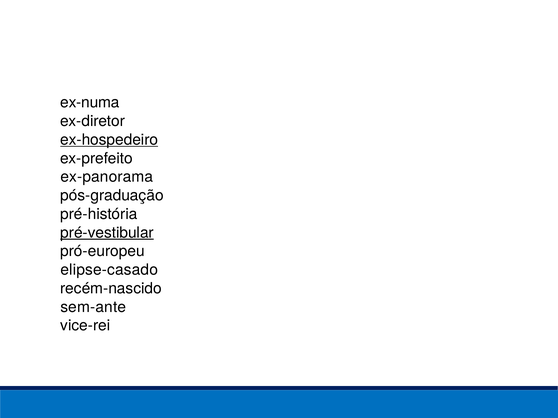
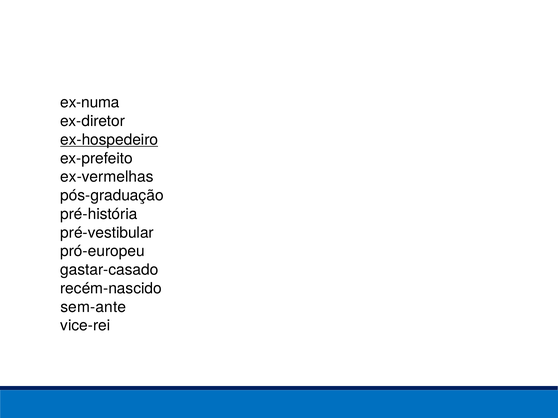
ex-panorama: ex-panorama -> ex-vermelhas (107, 177)
pré-vestibular underline: present -> none (107, 233)
elipse-casado: elipse-casado -> gastar-casado (109, 270)
